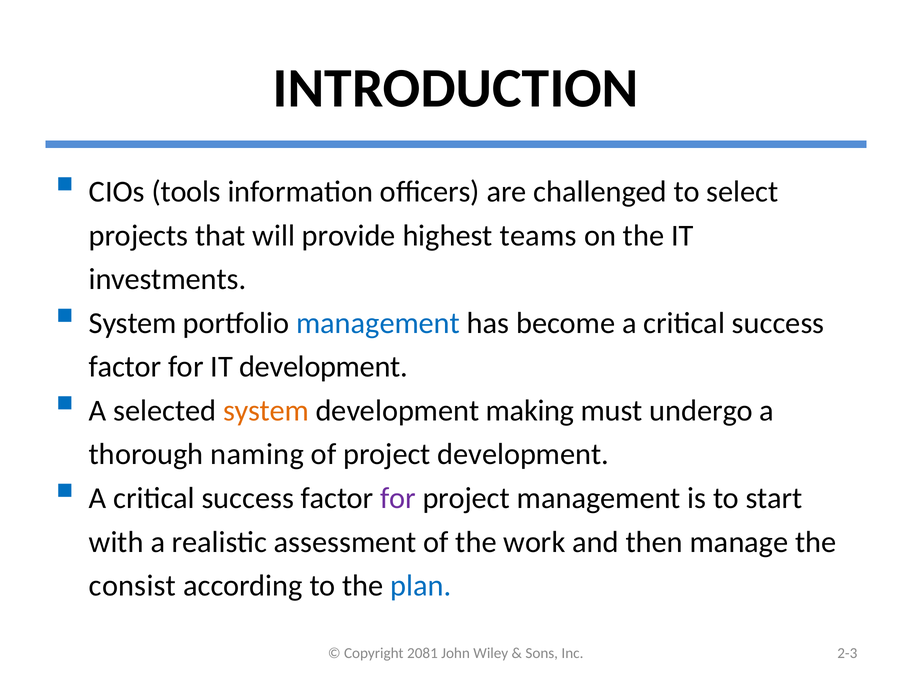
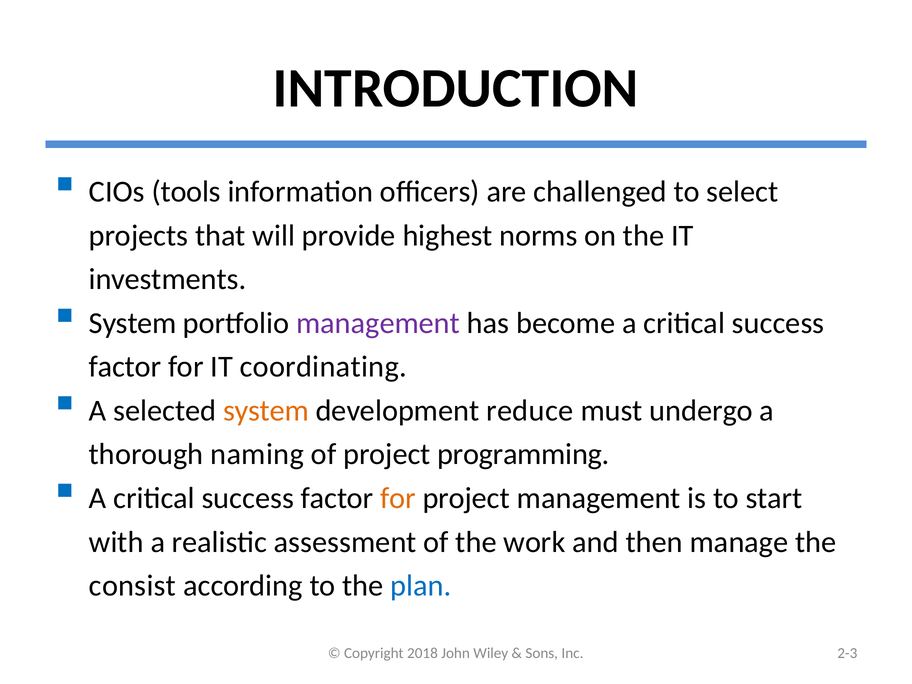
teams: teams -> norms (538, 236)
management colour: blue -> purple (378, 323)
IT development: development -> coordinating (323, 367)
making: making -> reduce (530, 411)
project development: development -> programming (523, 454)
for colour: purple -> orange (398, 498)
2081: 2081 -> 2018 (422, 653)
